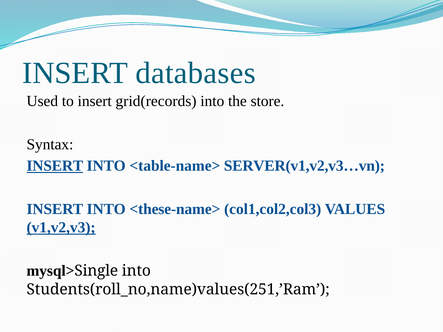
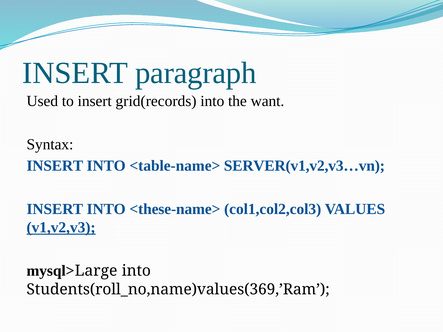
databases: databases -> paragraph (196, 73)
store: store -> want (268, 101)
INSERT underline: present -> none (55, 166)
Single: Single -> Large (96, 271)
Students(roll_no,name)values(251,’Ram: Students(roll_no,name)values(251,’Ram -> Students(roll_no,name)values(369,’Ram (178, 290)
